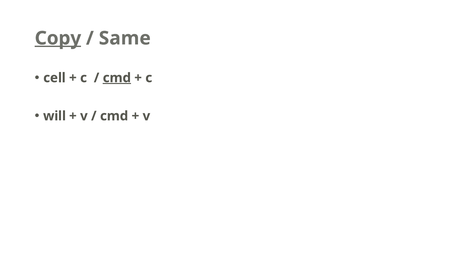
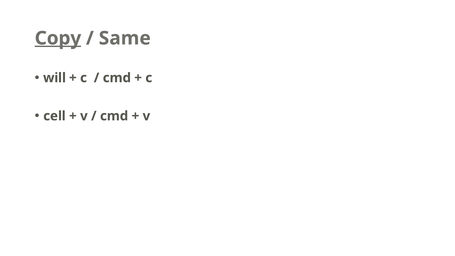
cell: cell -> will (55, 78)
cmd underline: present -> none (117, 78)
will: will -> cell (54, 116)
